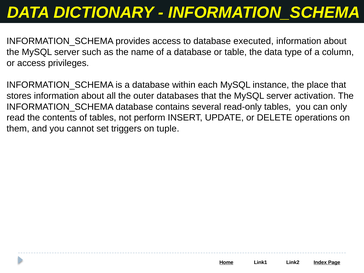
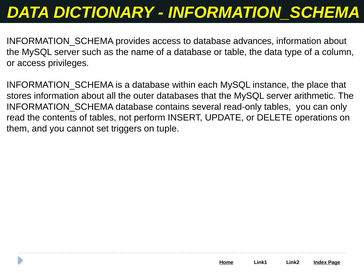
executed: executed -> advances (254, 41)
activation: activation -> arithmetic (315, 96)
